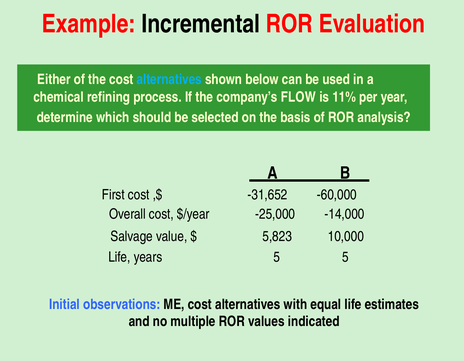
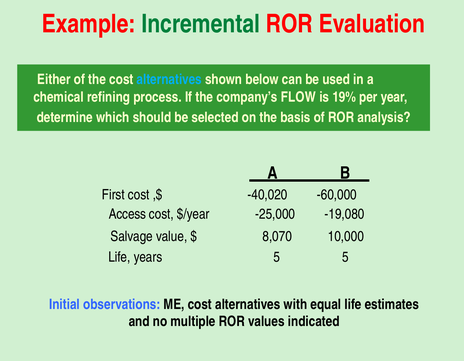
Incremental colour: black -> green (201, 24)
11%: 11% -> 19% (344, 97)
-31,652: -31,652 -> -40,020 (268, 195)
Overall: Overall -> Access (127, 214)
-14,000: -14,000 -> -19,080 (345, 214)
5,823: 5,823 -> 8,070 (277, 236)
